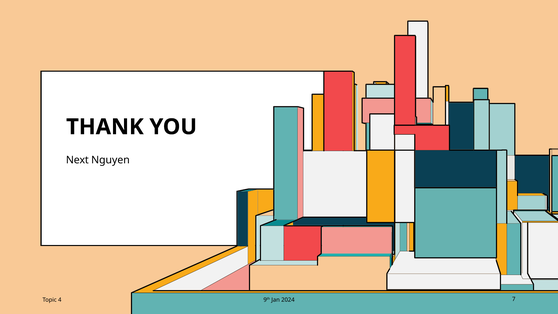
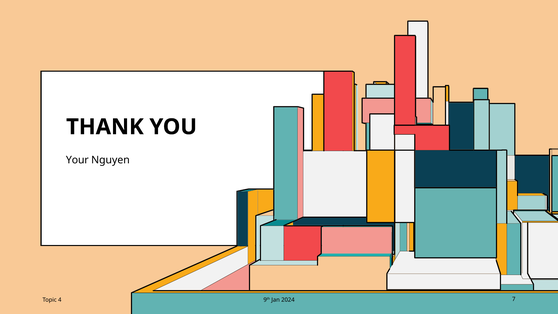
Next: Next -> Your (77, 160)
